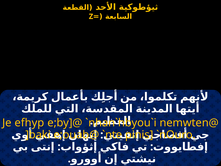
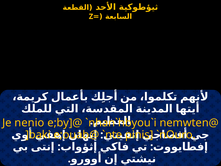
efhyp: efhyp -> nenio (29, 123)
